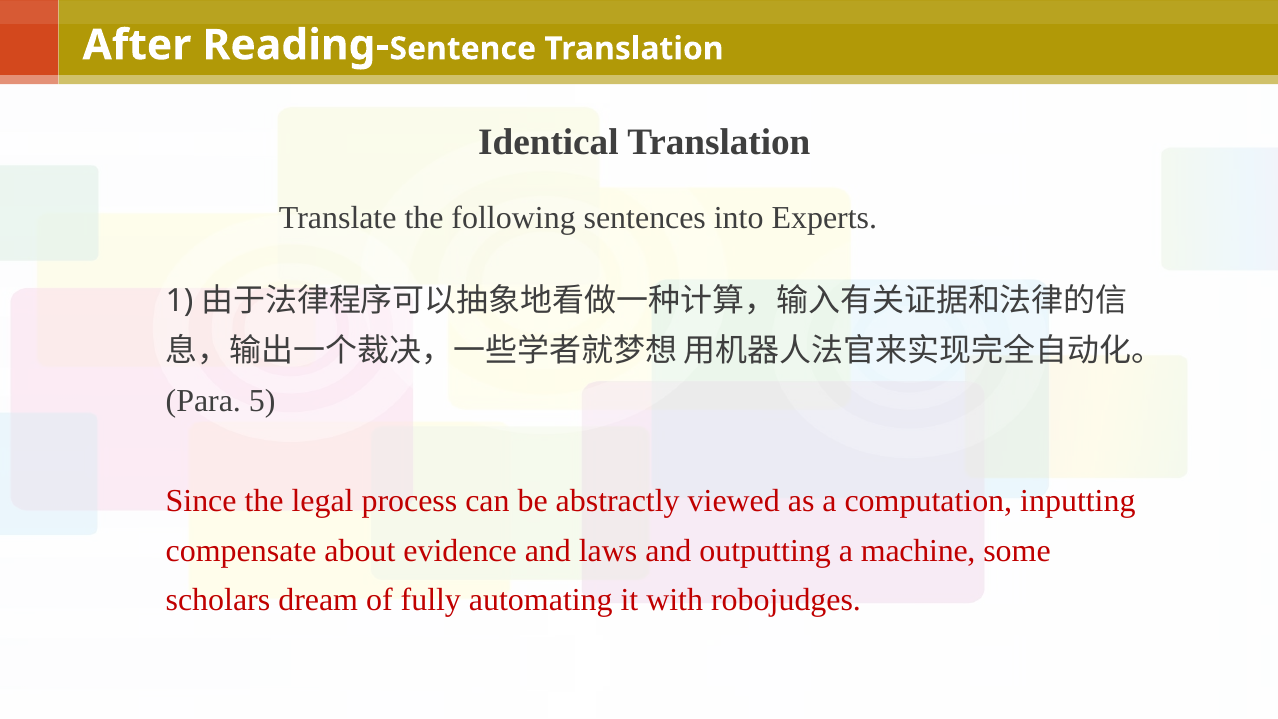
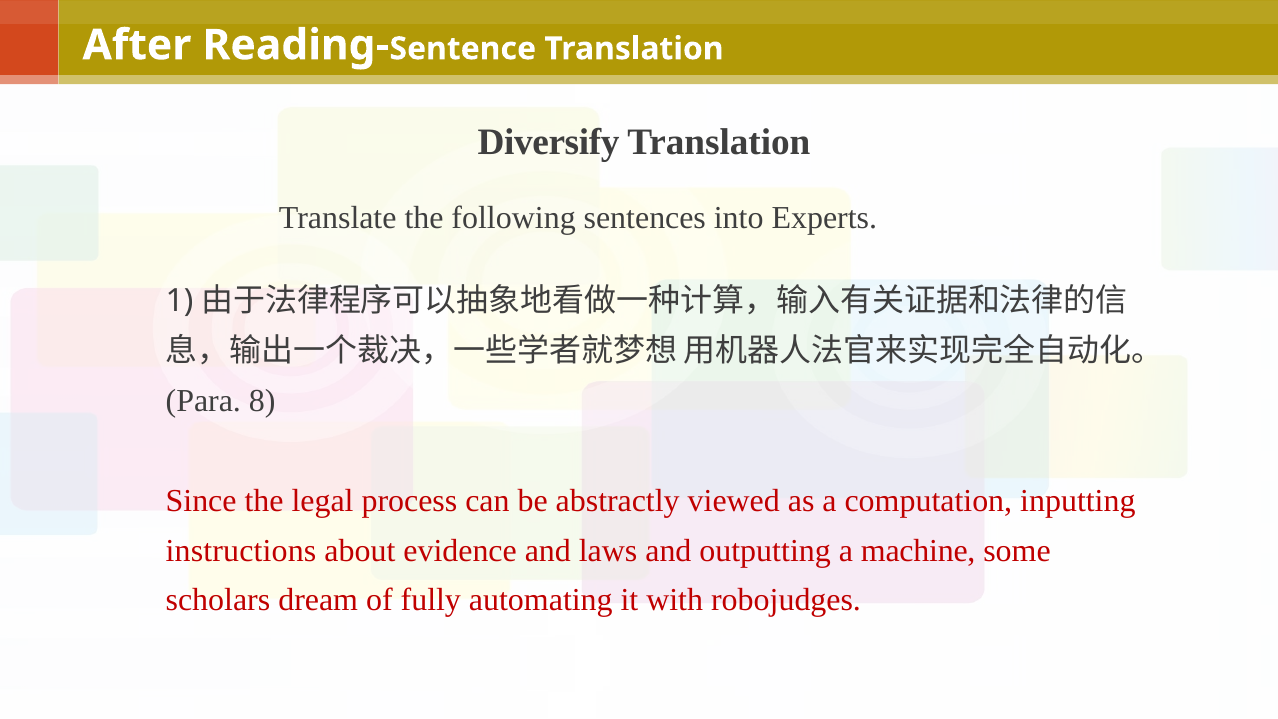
Identical: Identical -> Diversify (549, 142)
5: 5 -> 8 (262, 401)
compensate: compensate -> instructions (241, 550)
